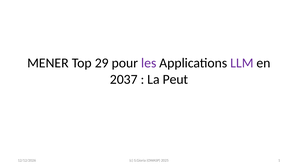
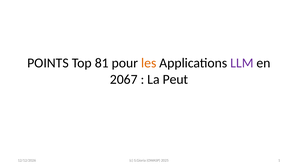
MENER: MENER -> POINTS (48, 63)
29: 29 -> 81 (102, 63)
les colour: purple -> orange (149, 63)
2037: 2037 -> 2067 (124, 79)
